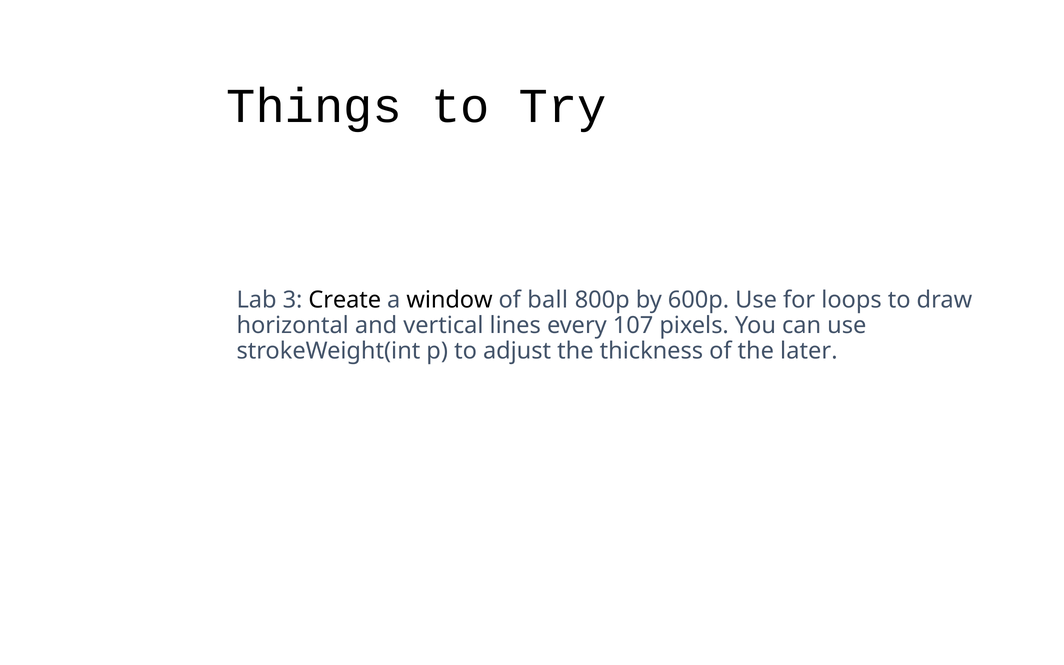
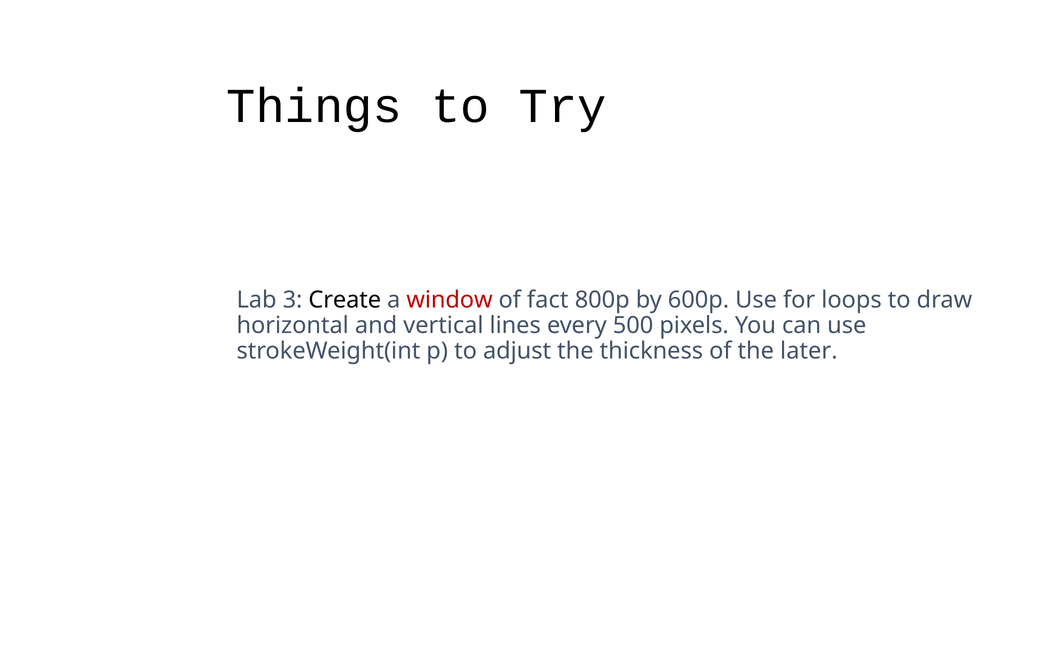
window colour: black -> red (449, 300)
ball: ball -> fact (548, 300)
107: 107 -> 500 (633, 326)
